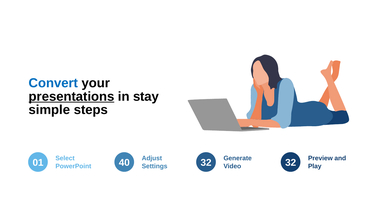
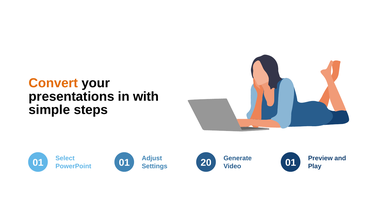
Convert colour: blue -> orange (53, 83)
presentations underline: present -> none (72, 97)
stay: stay -> with (146, 97)
PowerPoint 40: 40 -> 01 (124, 163)
Settings 32: 32 -> 20 (206, 163)
Video 32: 32 -> 01 (291, 163)
